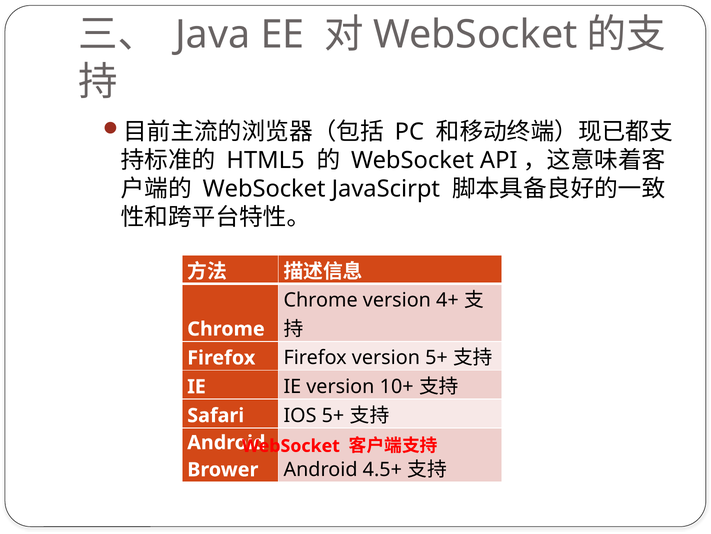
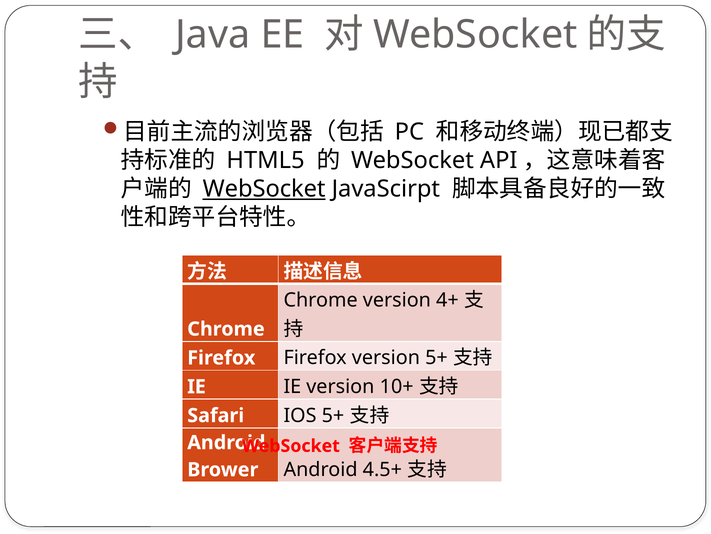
WebSocket underline: none -> present (264, 189)
